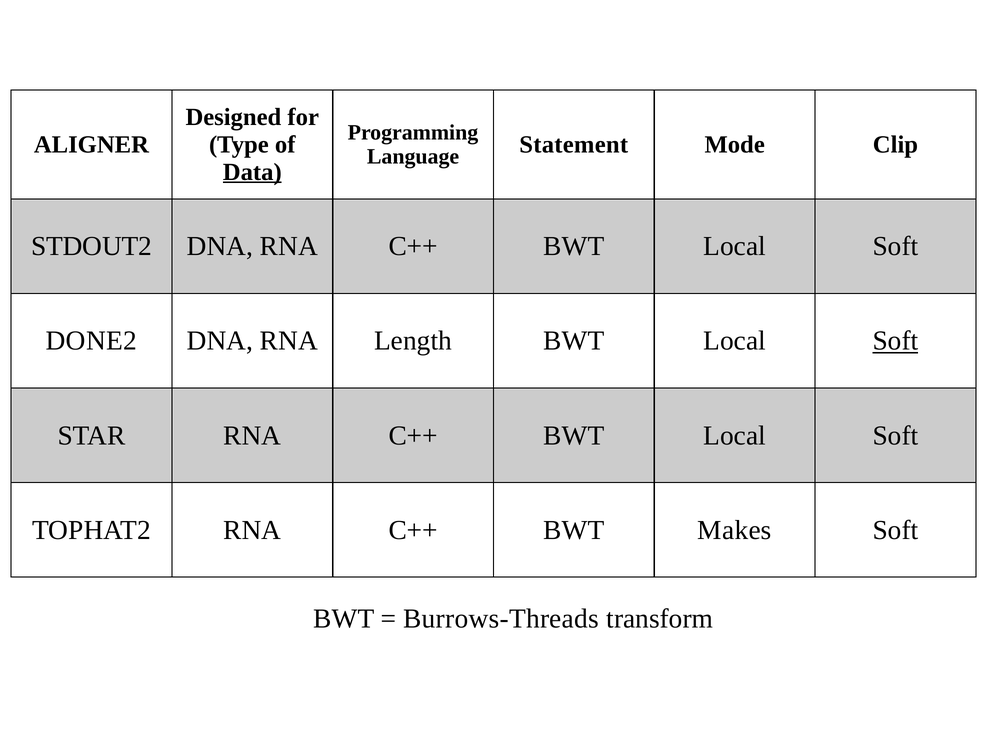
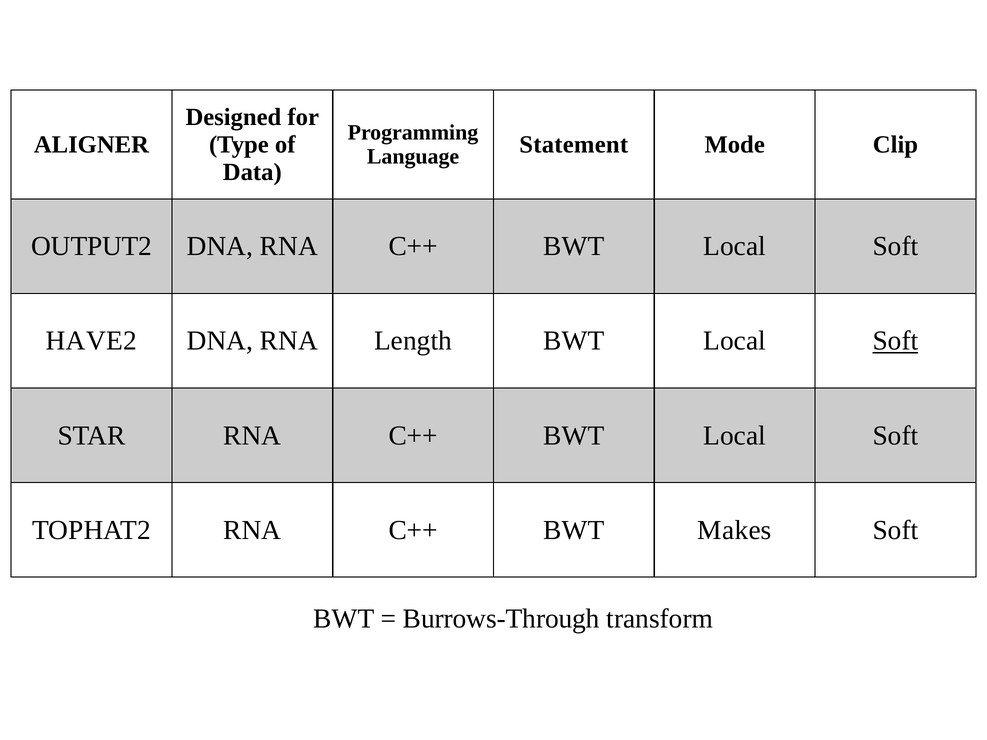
Data underline: present -> none (252, 172)
STDOUT2: STDOUT2 -> OUTPUT2 (92, 246)
DONE2: DONE2 -> HAVE2 (91, 341)
Burrows-Threads: Burrows-Threads -> Burrows-Through (501, 619)
